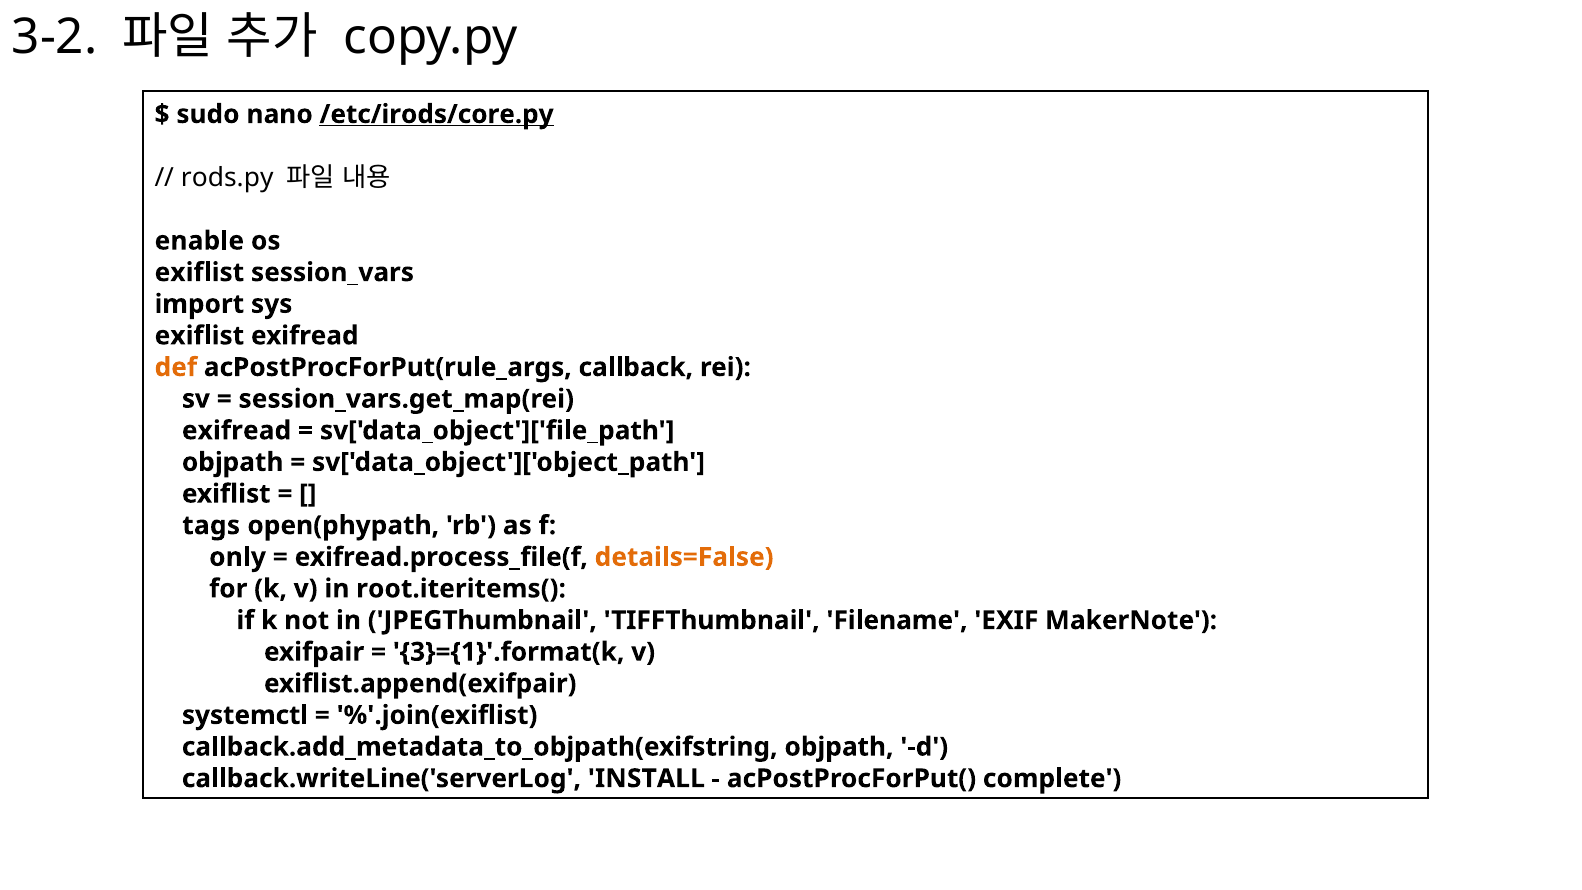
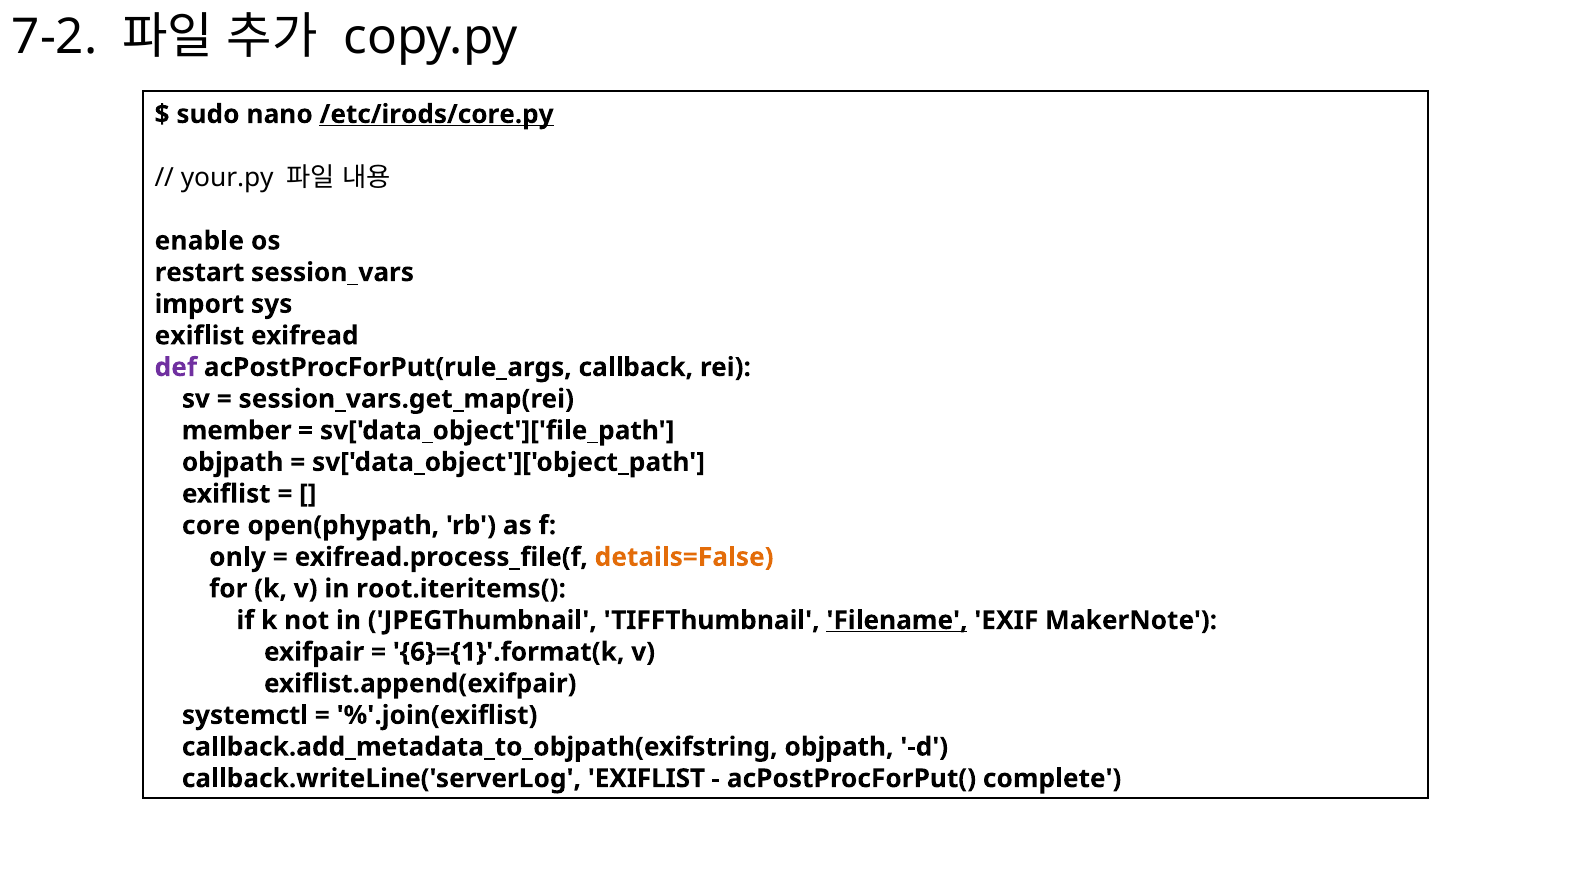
3-2: 3-2 -> 7-2 (55, 37)
rods.py: rods.py -> your.py (227, 178)
exiflist: exiflist -> restart (199, 272)
def colour: orange -> purple (176, 367)
exifread: exifread -> member (237, 431)
tags: tags -> core (211, 525)
Filename underline: none -> present (897, 620)
3}={1}'.format(k: 3}={1}'.format(k -> 6}={1}'.format(k (509, 652)
callback.writeLine('serverLog INSTALL: INSTALL -> EXIFLIST (646, 778)
